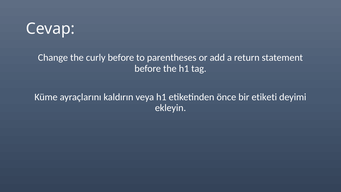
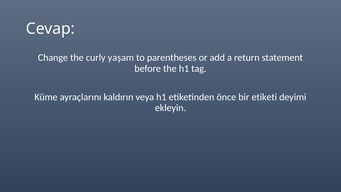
curly before: before -> yaşam (121, 58)
